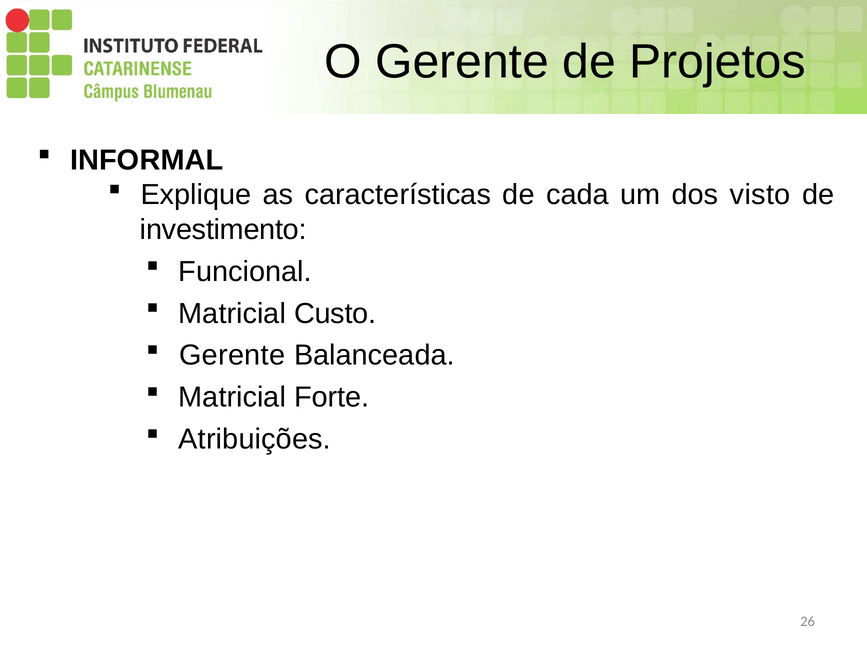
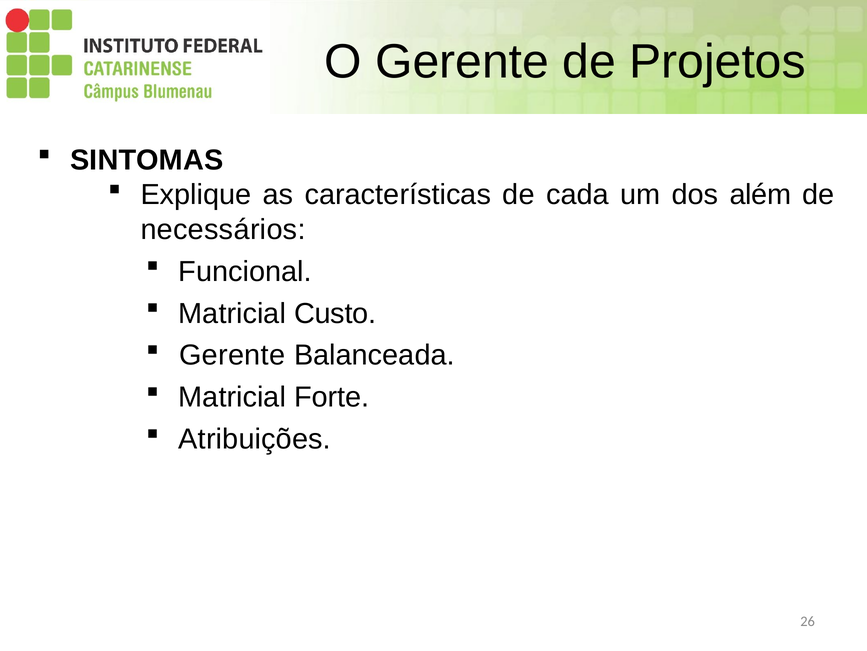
INFORMAL: INFORMAL -> SINTOMAS (147, 160)
visto: visto -> além (760, 195)
investimento: investimento -> necessários (223, 229)
